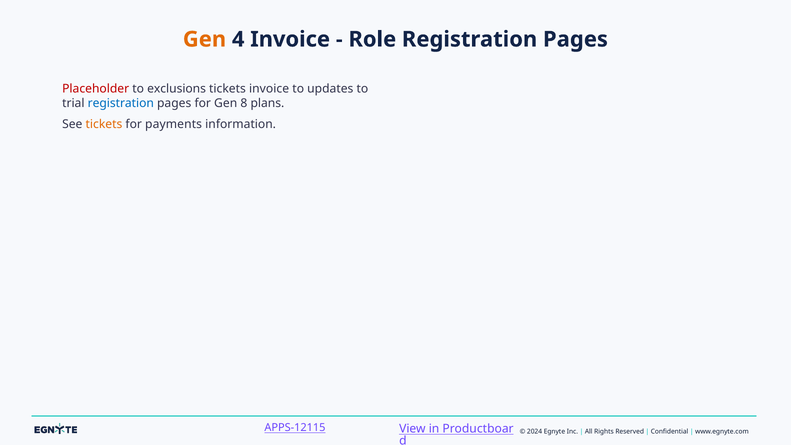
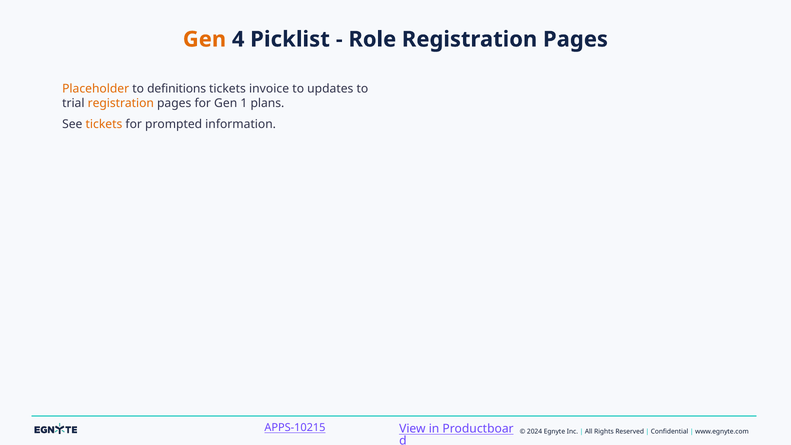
4 Invoice: Invoice -> Picklist (290, 39)
Placeholder colour: red -> orange (96, 89)
exclusions: exclusions -> definitions (177, 89)
registration colour: blue -> orange (121, 103)
8: 8 -> 1 (244, 103)
payments: payments -> prompted (174, 124)
APPS-12115: APPS-12115 -> APPS-10215 (295, 428)
